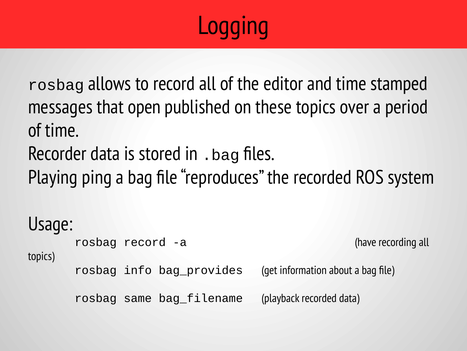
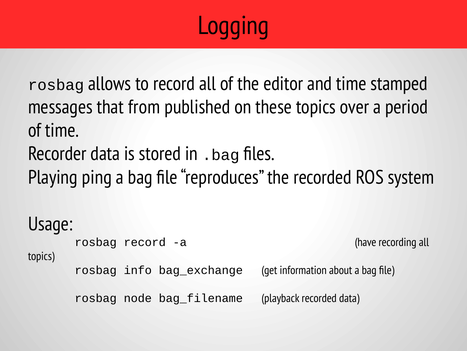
open: open -> from (144, 107)
bag_provides: bag_provides -> bag_exchange (201, 270)
same: same -> node (138, 298)
